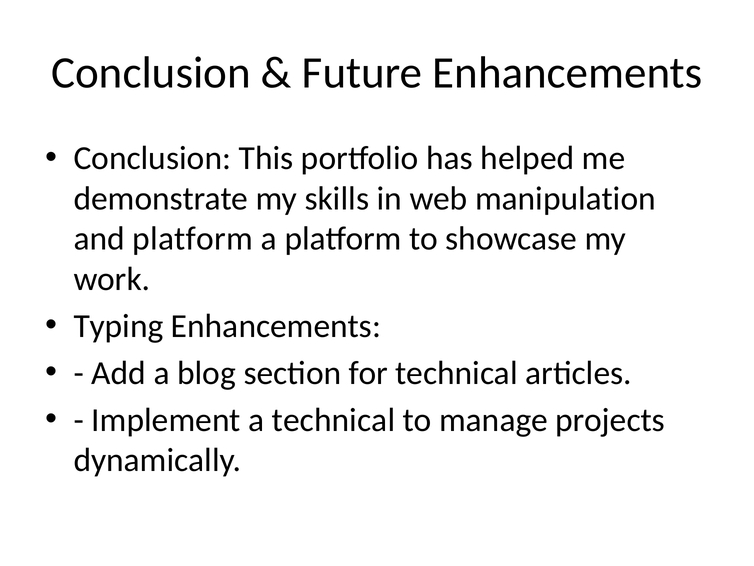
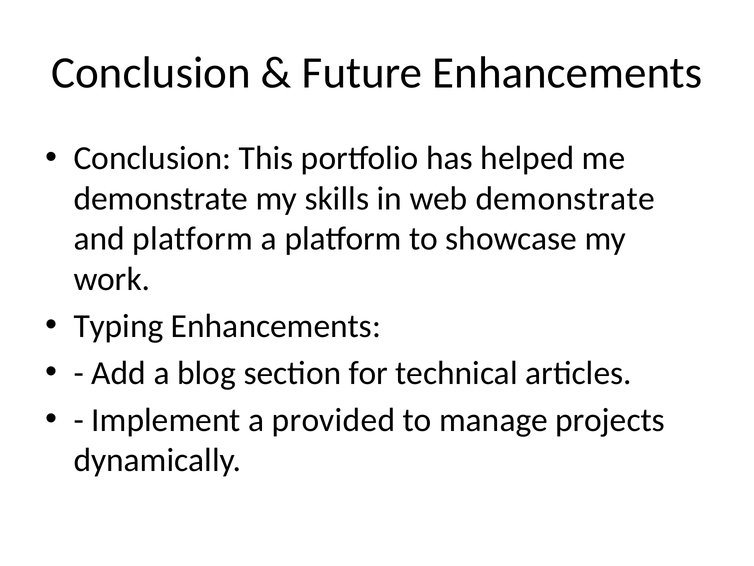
web manipulation: manipulation -> demonstrate (565, 198)
a technical: technical -> provided (333, 420)
